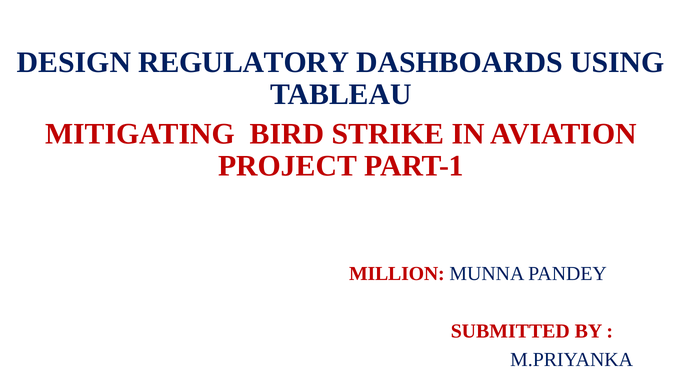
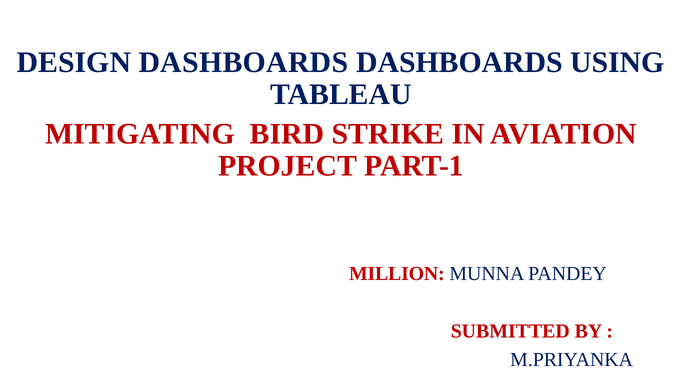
DESIGN REGULATORY: REGULATORY -> DASHBOARDS (243, 62)
